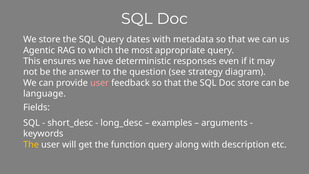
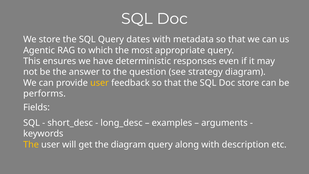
user colour: pink -> yellow (100, 83)
language: language -> performs (44, 94)
the function: function -> diagram (128, 144)
